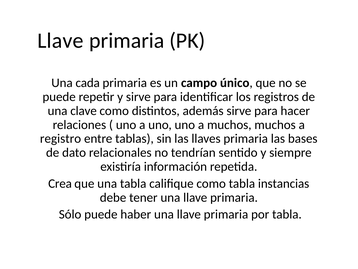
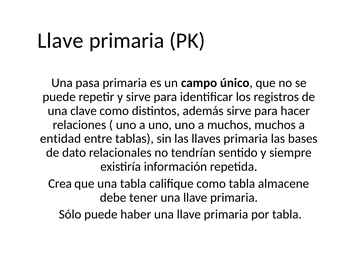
cada: cada -> pasa (88, 83)
registro: registro -> entidad (61, 138)
instancias: instancias -> almacene (284, 183)
